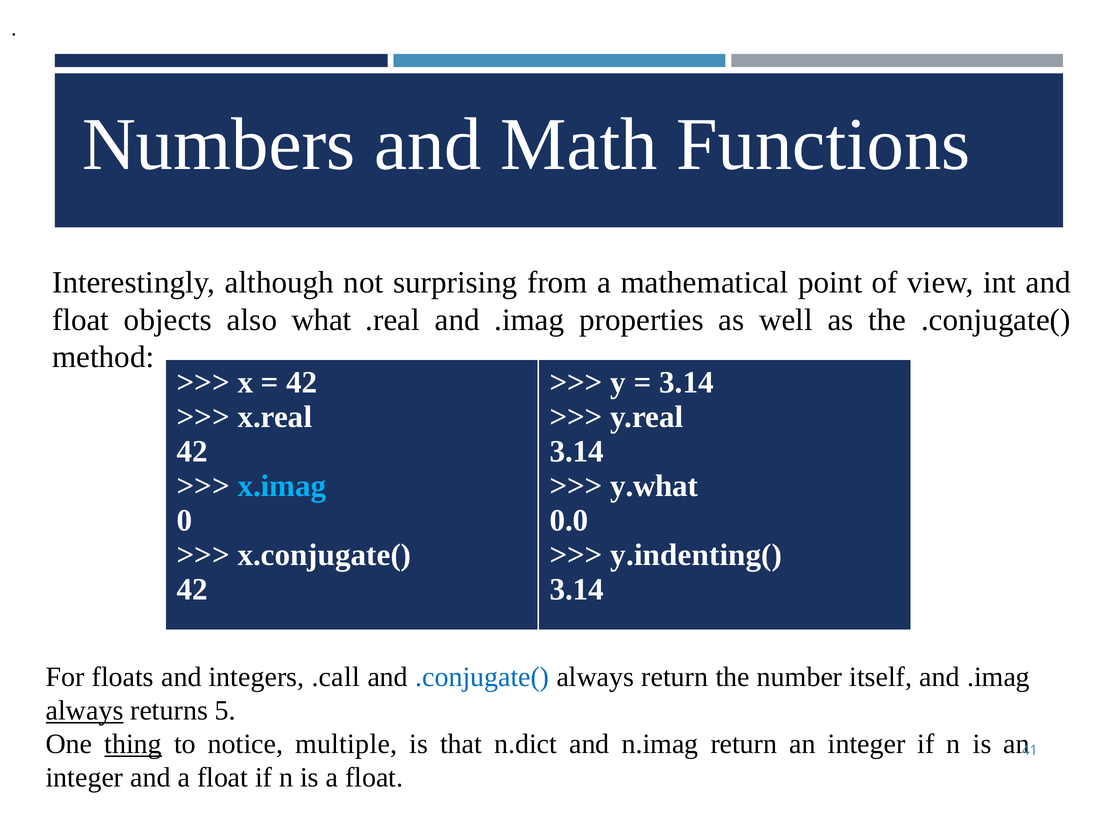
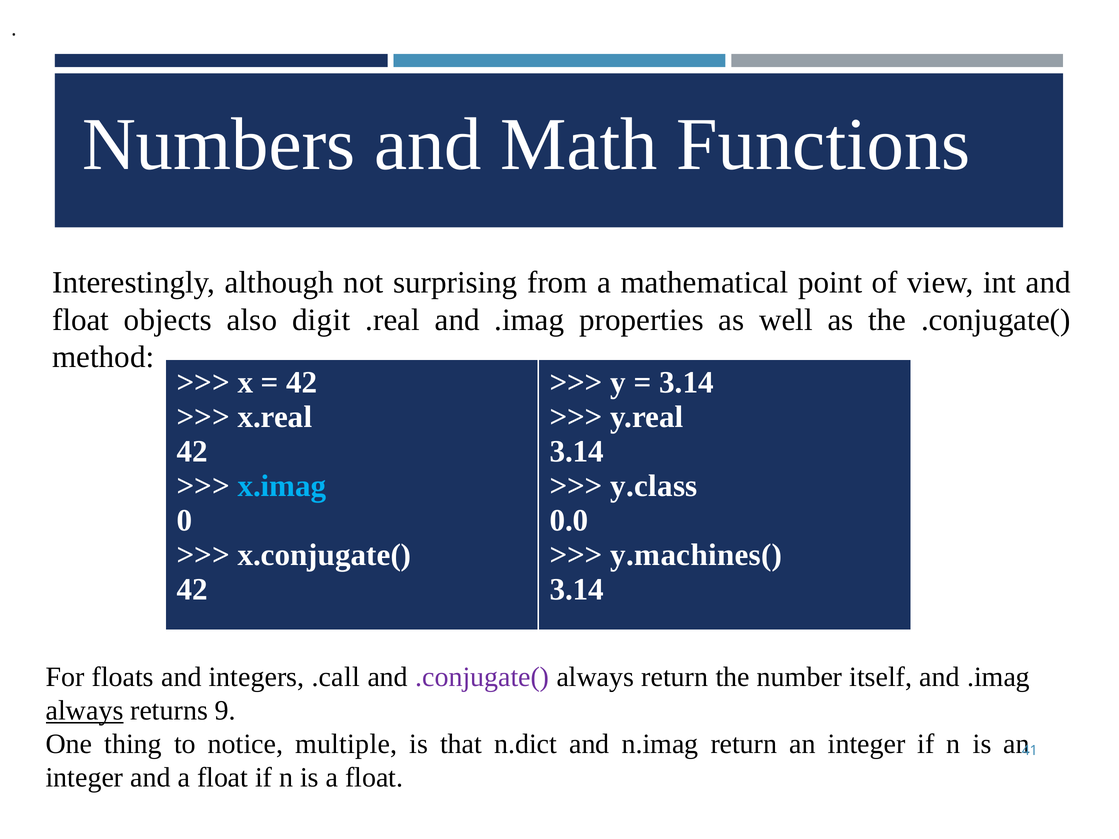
what: what -> digit (321, 320)
y.what: y.what -> y.class (654, 486)
y.indenting(: y.indenting( -> y.machines( (696, 555)
.conjugate( colour: blue -> purple (482, 677)
5: 5 -> 9 (225, 711)
thing underline: present -> none (133, 744)
